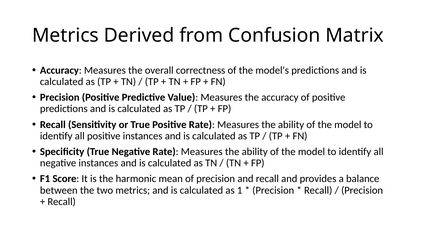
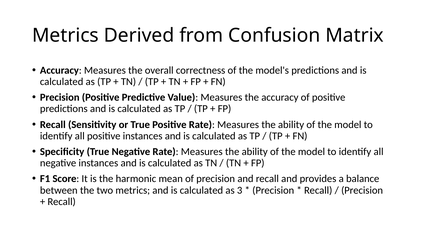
1: 1 -> 3 (240, 190)
